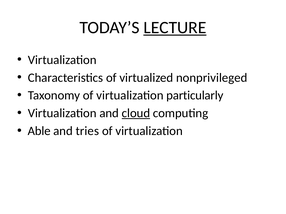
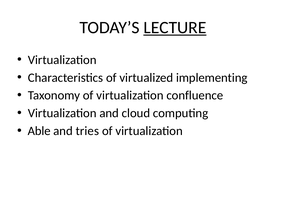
nonprivileged: nonprivileged -> implementing (212, 78)
particularly: particularly -> confluence (195, 96)
cloud underline: present -> none (136, 113)
